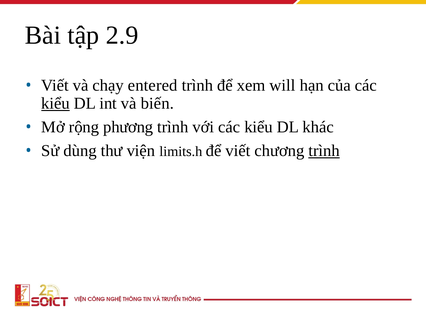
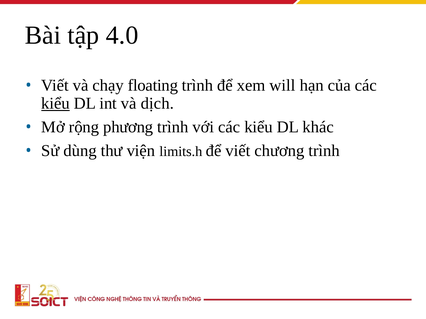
2.9: 2.9 -> 4.0 (122, 35)
entered: entered -> floating (153, 86)
biến: biến -> dịch (157, 103)
trình underline: present -> none (324, 151)
